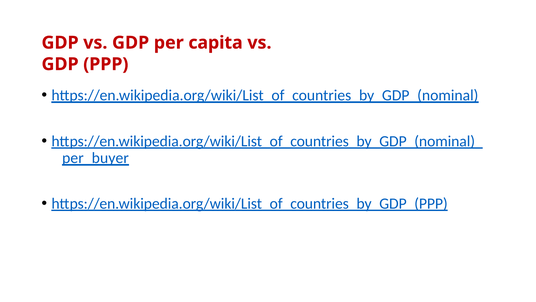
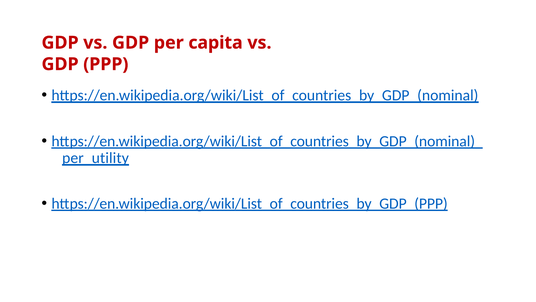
per_buyer: per_buyer -> per_utility (95, 158)
